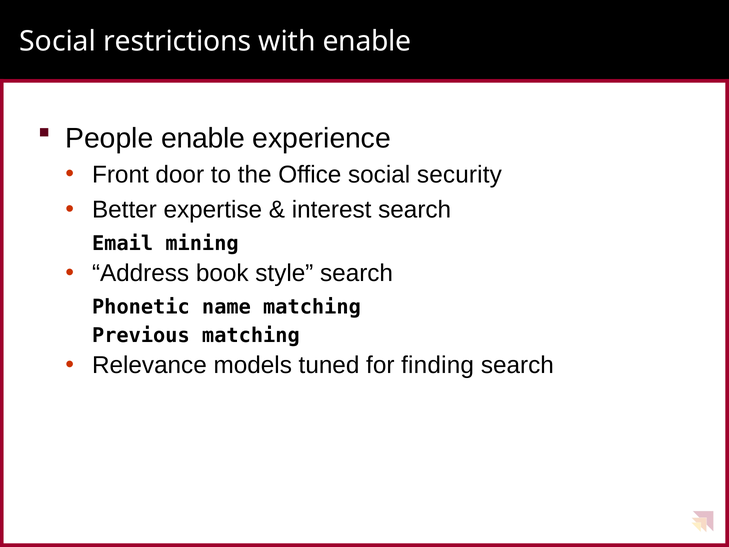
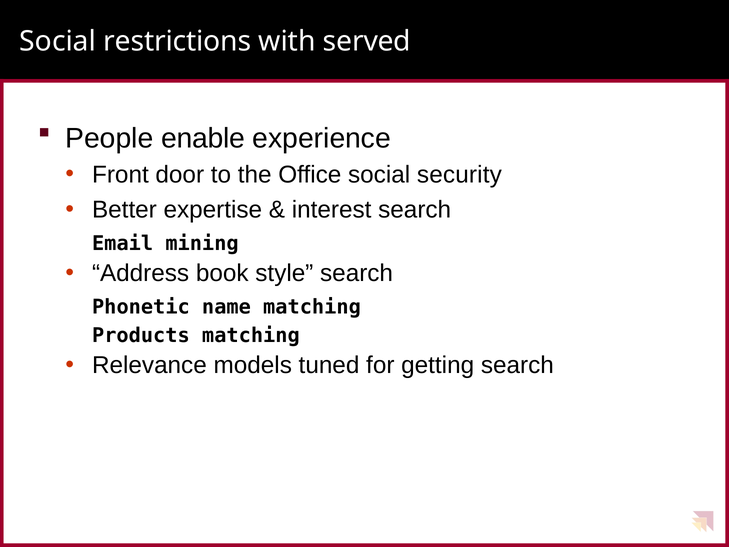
with enable: enable -> served (367, 41)
Previous: Previous -> Products (141, 335)
finding: finding -> getting (438, 365)
